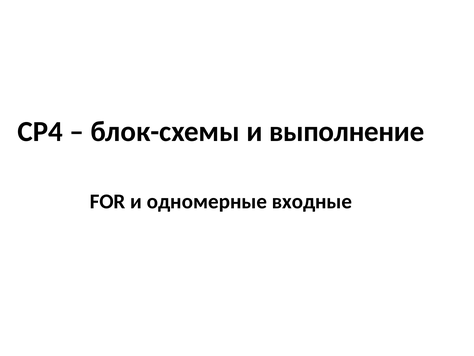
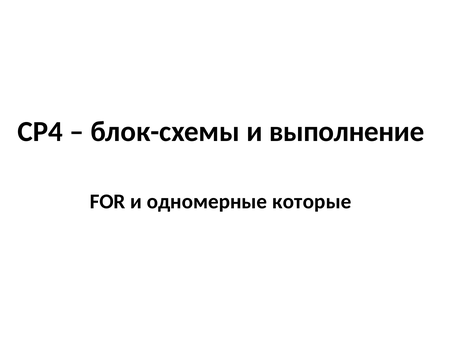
входные: входные -> которые (312, 201)
